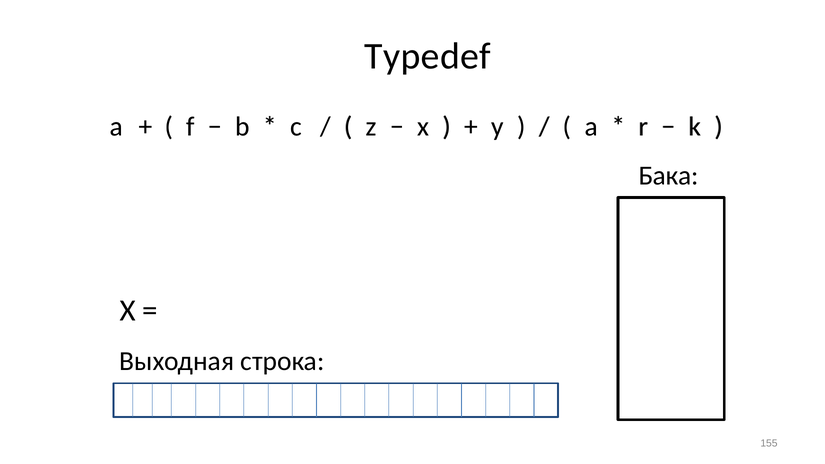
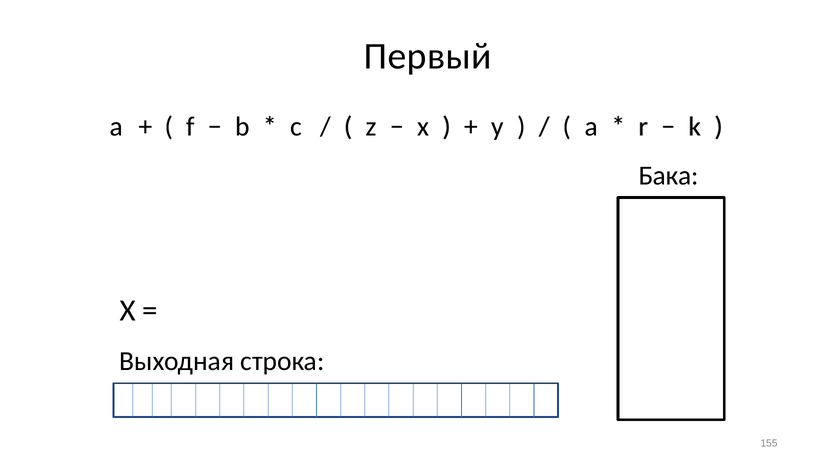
Typedef: Typedef -> Первый (428, 56)
